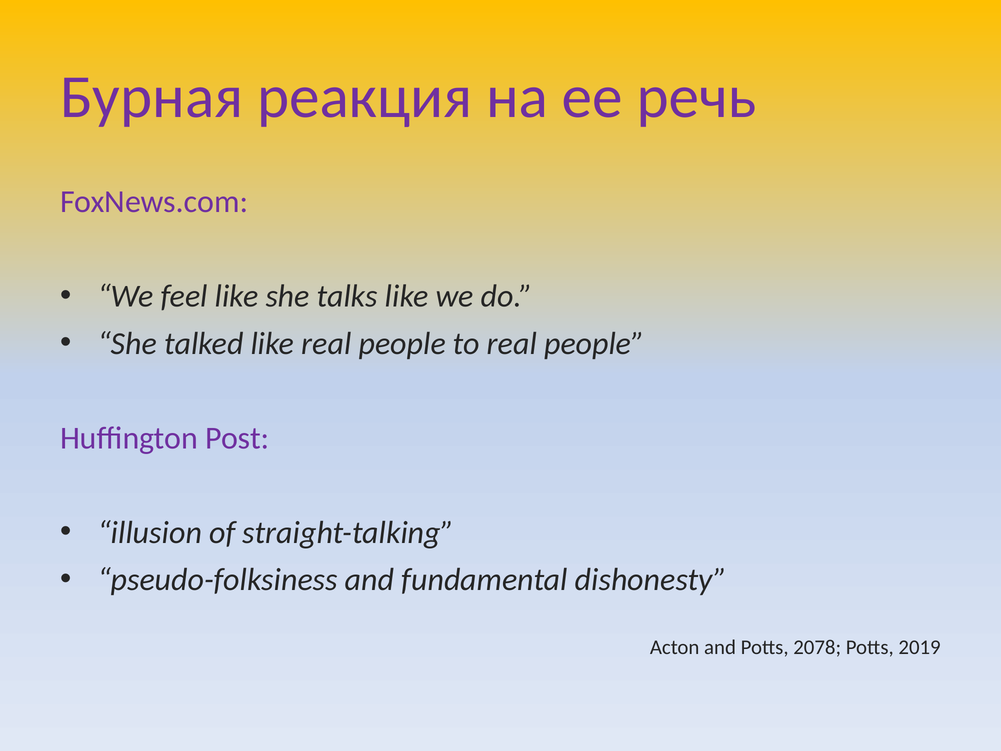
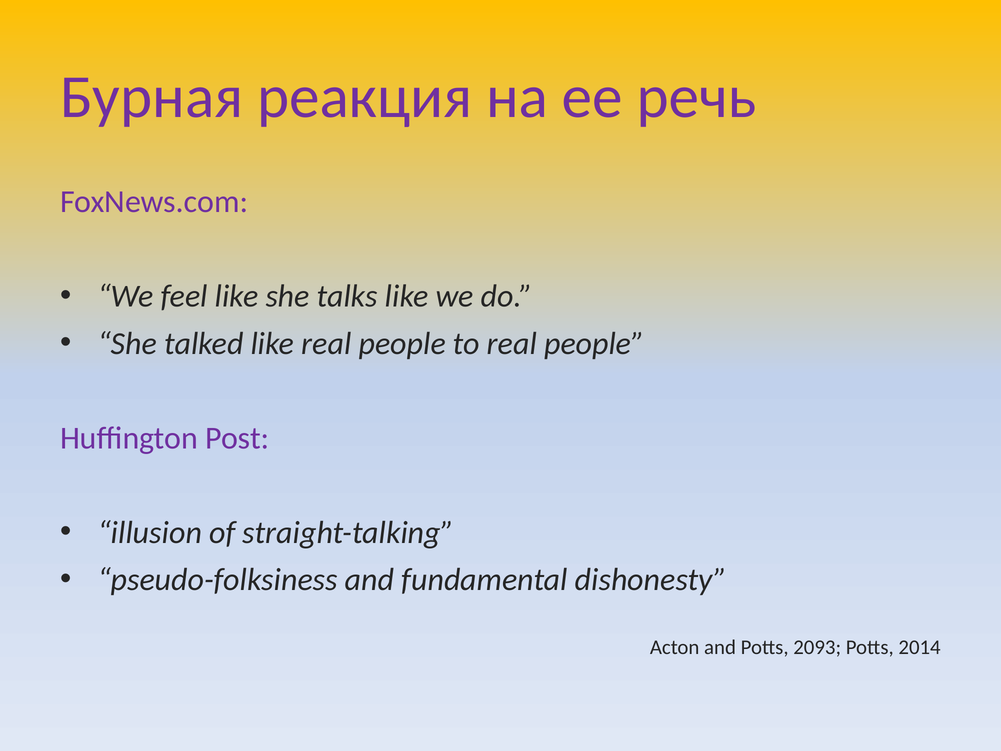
2078: 2078 -> 2093 (817, 647)
2019: 2019 -> 2014 (920, 647)
